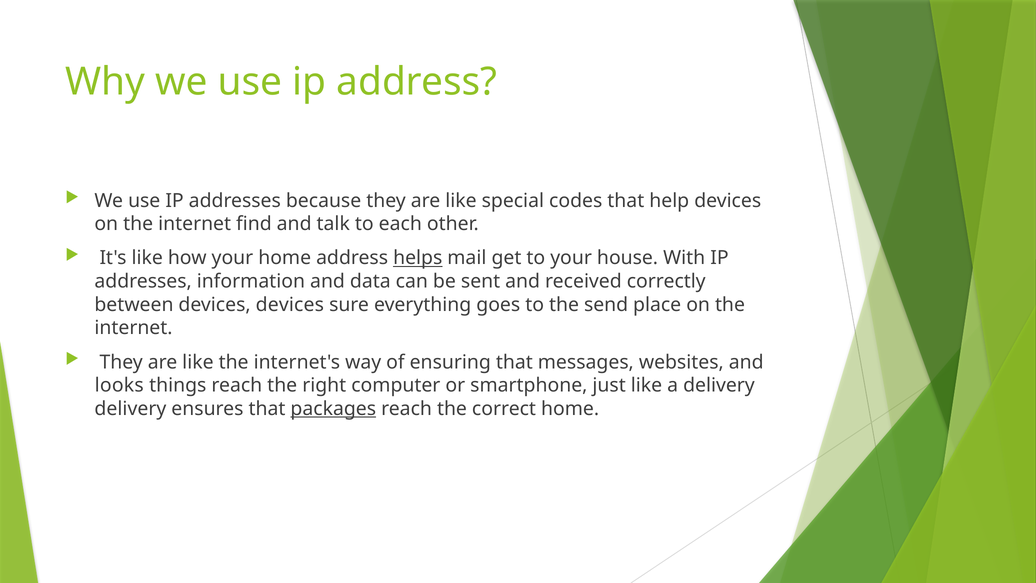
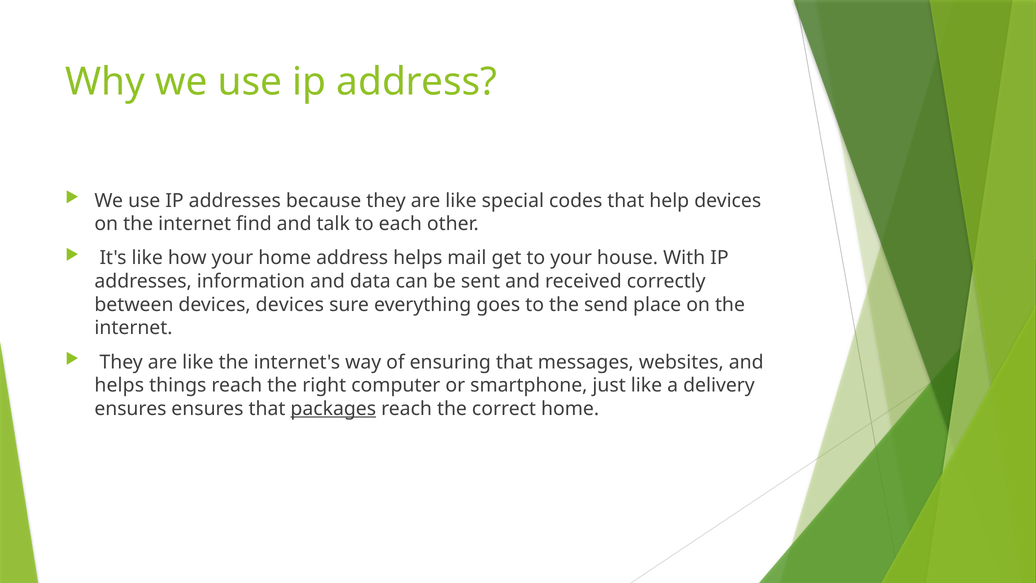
helps underline: present -> none (418, 258)
looks: looks -> helps (119, 385)
delivery: delivery -> ensures (130, 409)
